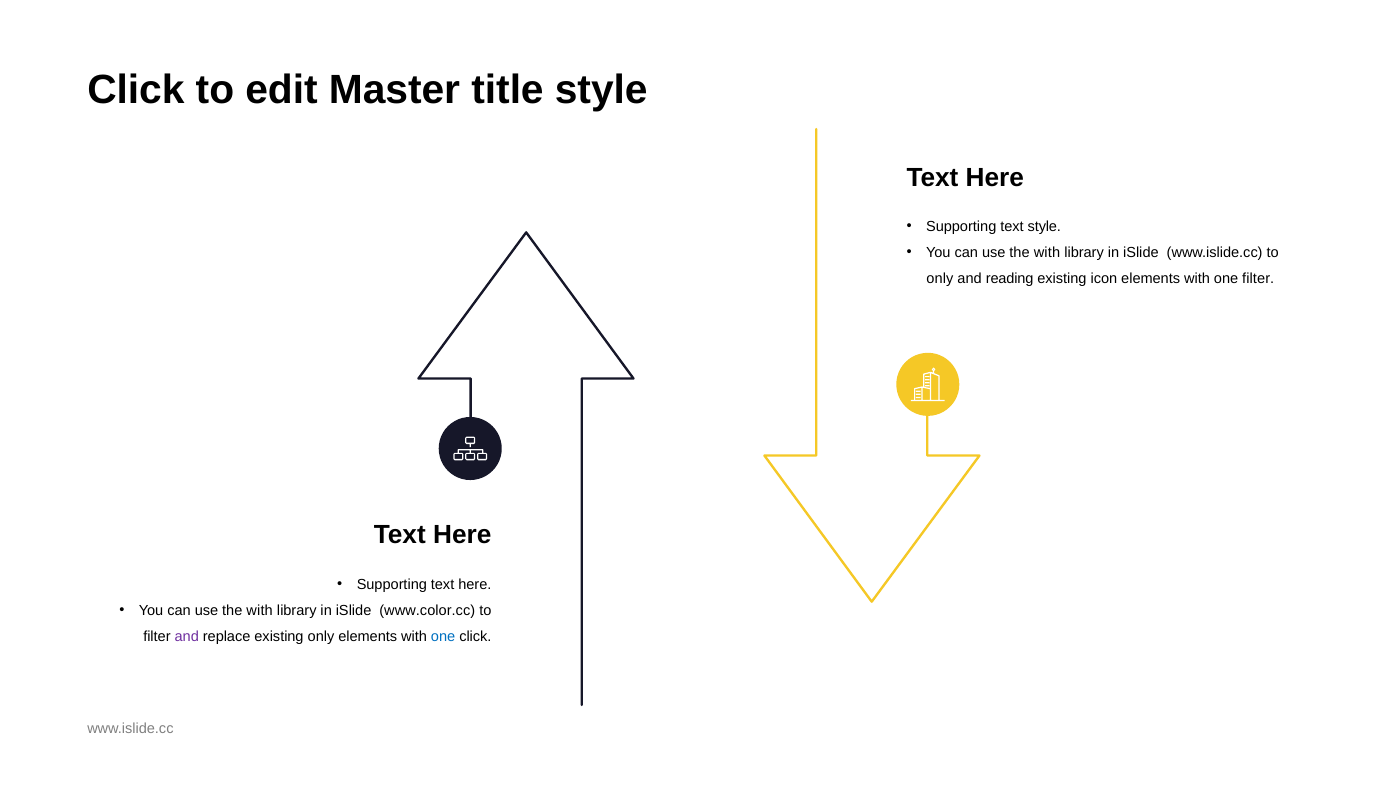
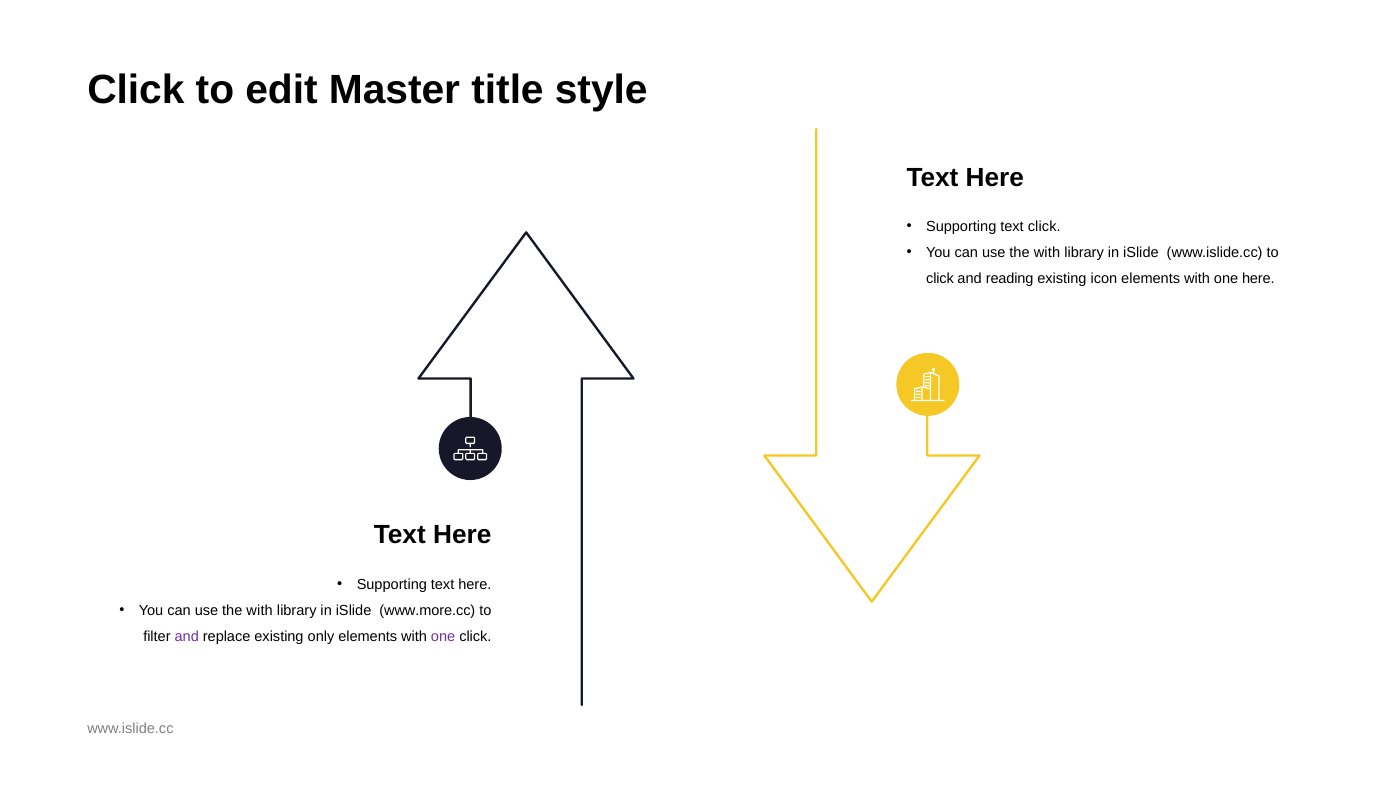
text style: style -> click (1044, 226)
only: only -> click (940, 278)
one filter: filter -> here (1258, 278)
www.color.cc: www.color.cc -> www.more.cc (427, 610)
one colour: blue -> purple (443, 636)
